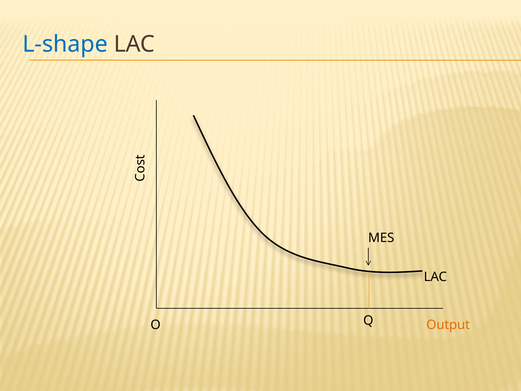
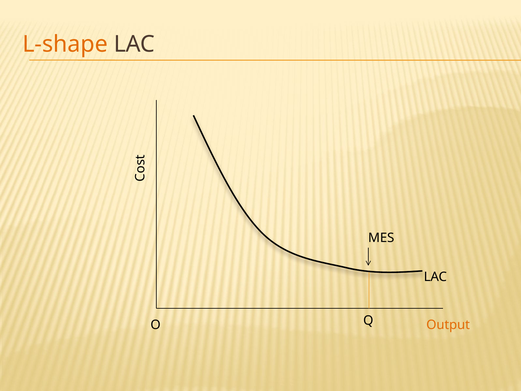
L-shape colour: blue -> orange (65, 44)
